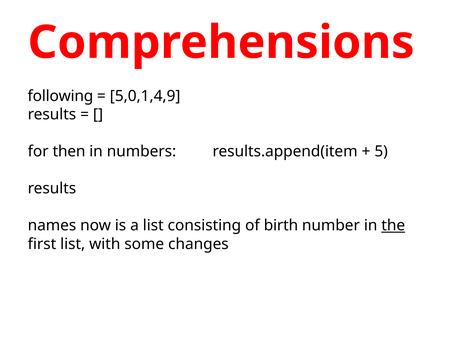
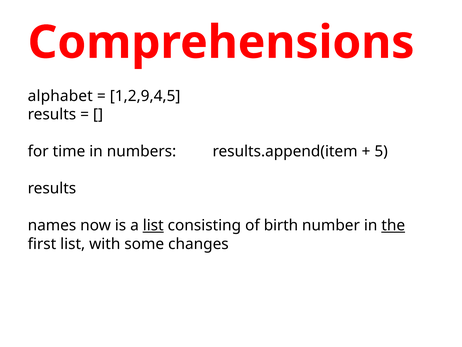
following: following -> alphabet (60, 96)
5,0,1,4,9: 5,0,1,4,9 -> 1,2,9,4,5 (145, 96)
then: then -> time (69, 151)
list underline: none -> present (153, 225)
